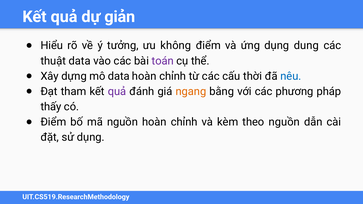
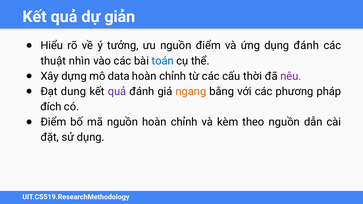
ưu không: không -> nguồn (176, 46)
dụng dung: dung -> đánh (306, 46)
thuật data: data -> nhìn (80, 61)
toán colour: purple -> blue (163, 61)
nêu colour: blue -> purple (291, 76)
tham: tham -> dung (73, 91)
thấy: thấy -> đích (51, 107)
